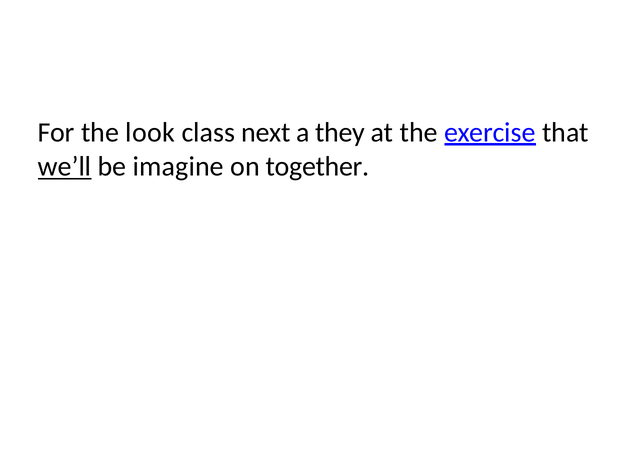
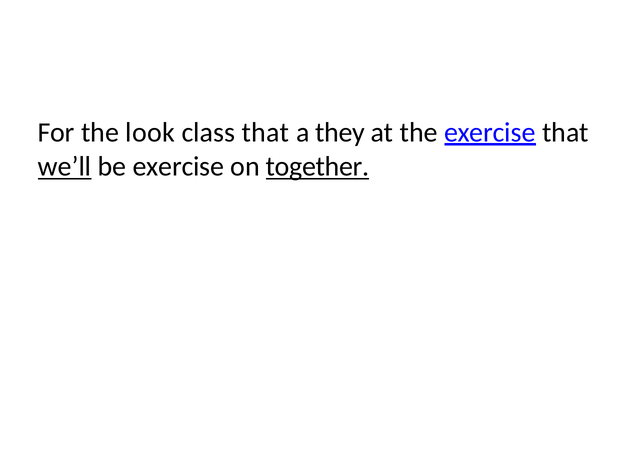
class next: next -> that (265, 132)
be imagine: imagine -> exercise (178, 166)
together underline: none -> present (318, 166)
